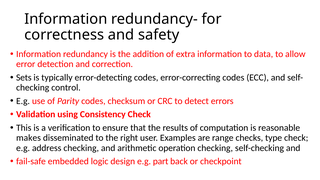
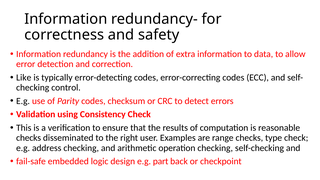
Sets: Sets -> Like (24, 78)
makes: makes -> checks (29, 138)
